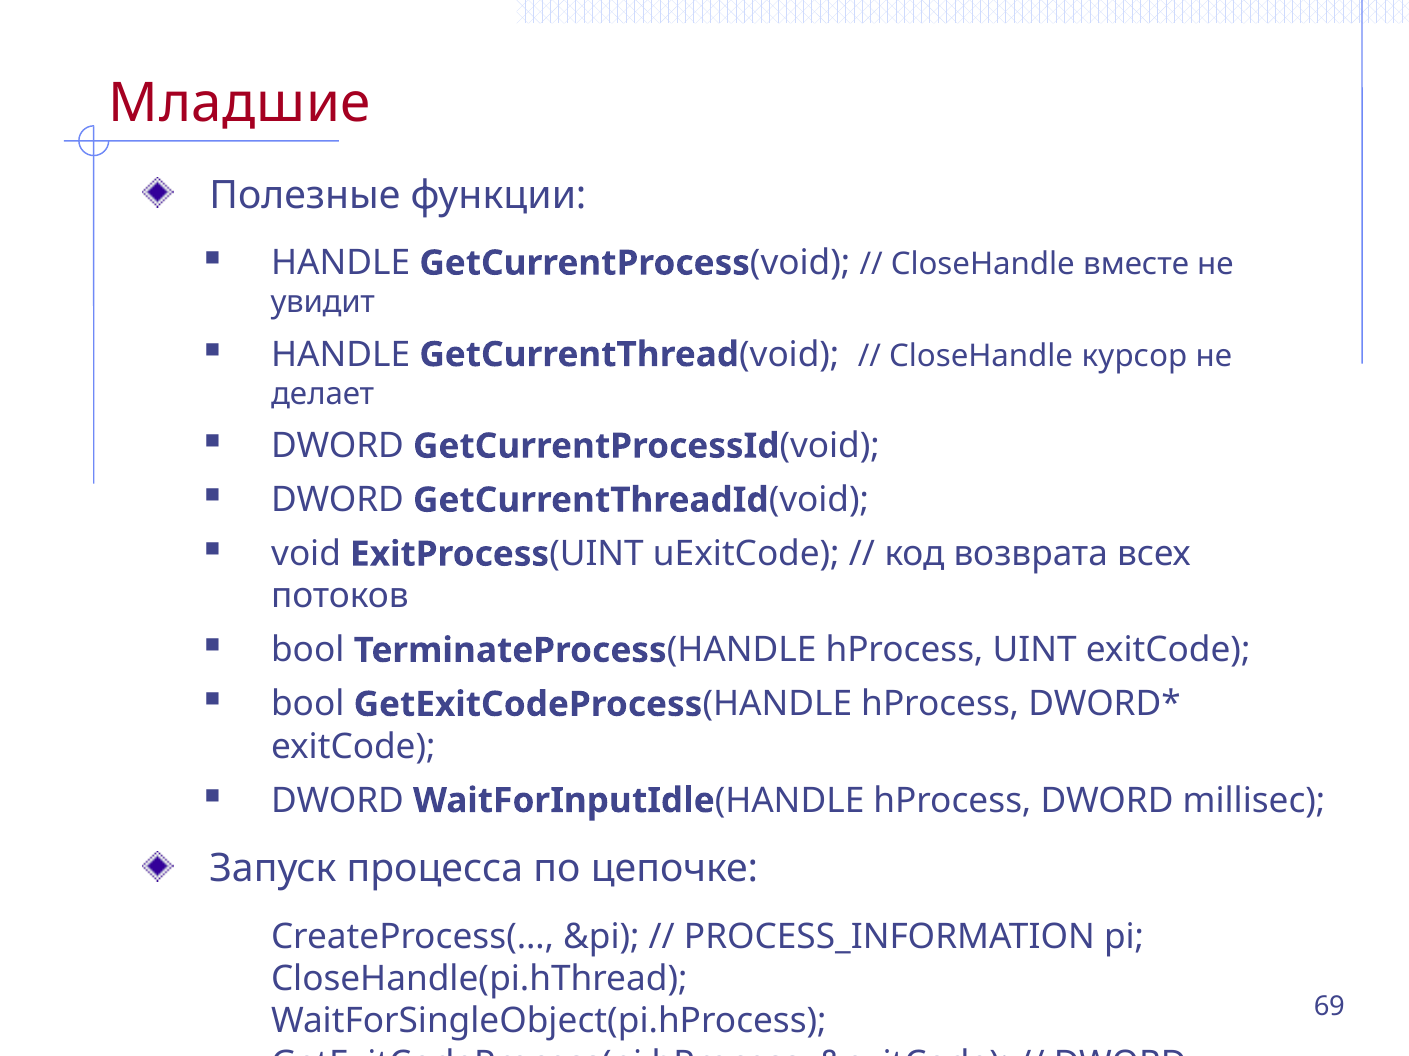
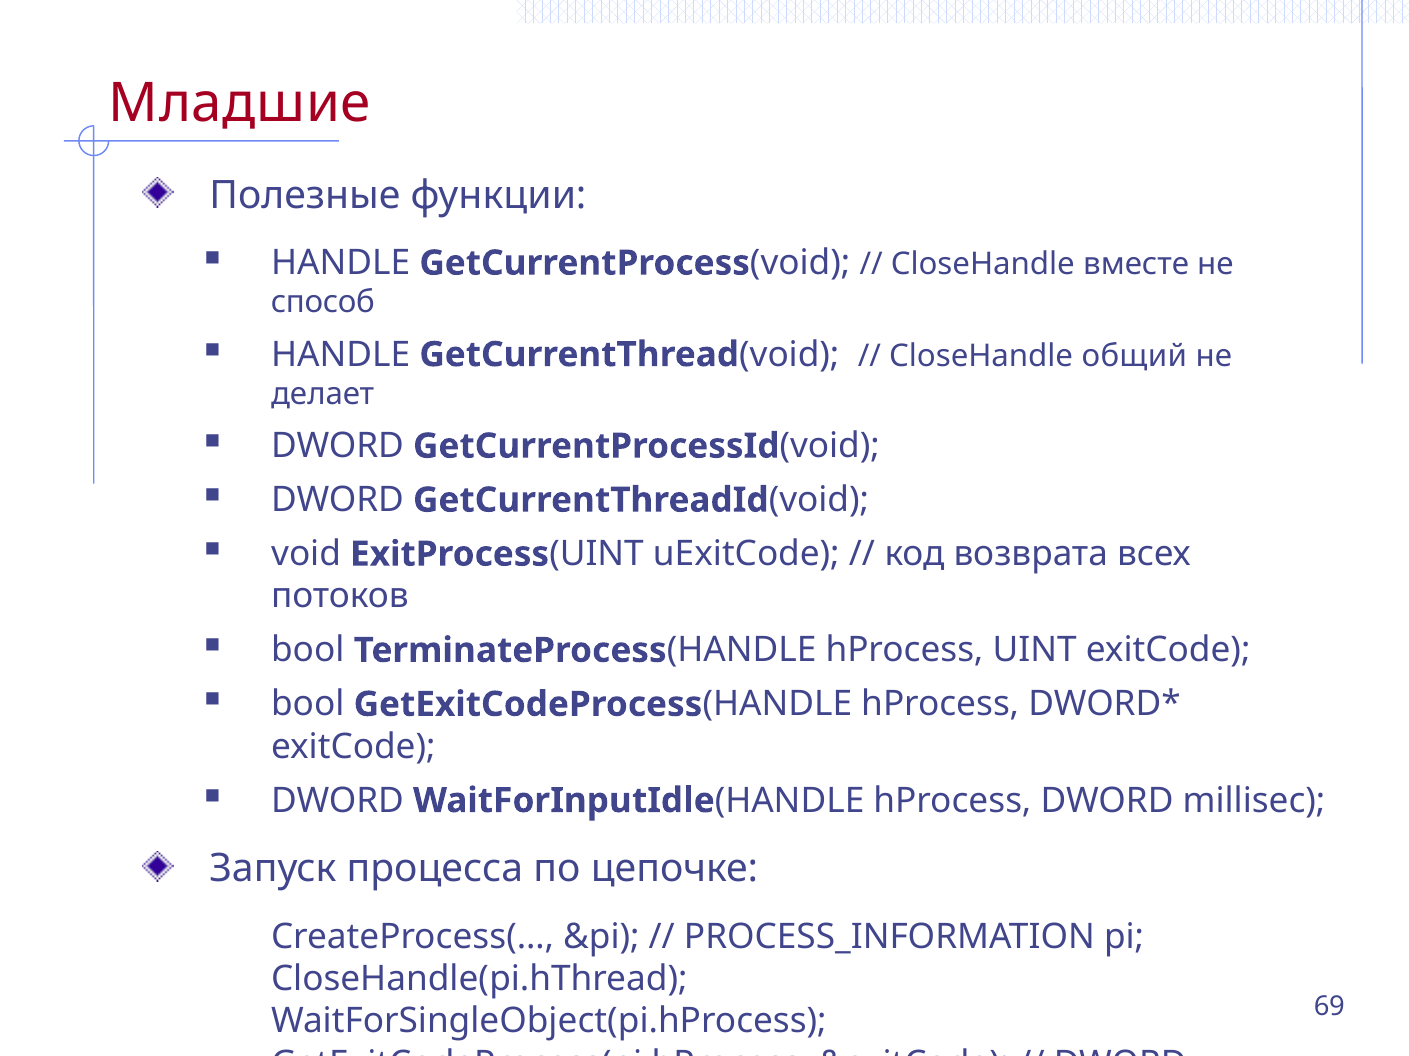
увидит: увидит -> способ (323, 303)
курсор: курсор -> общий (1134, 356)
